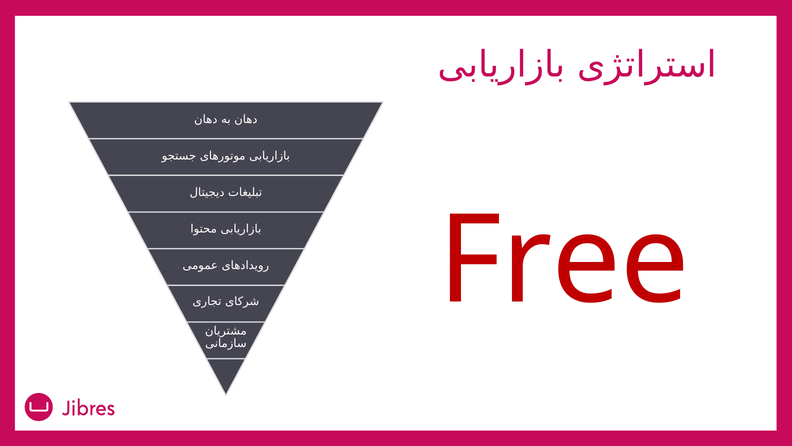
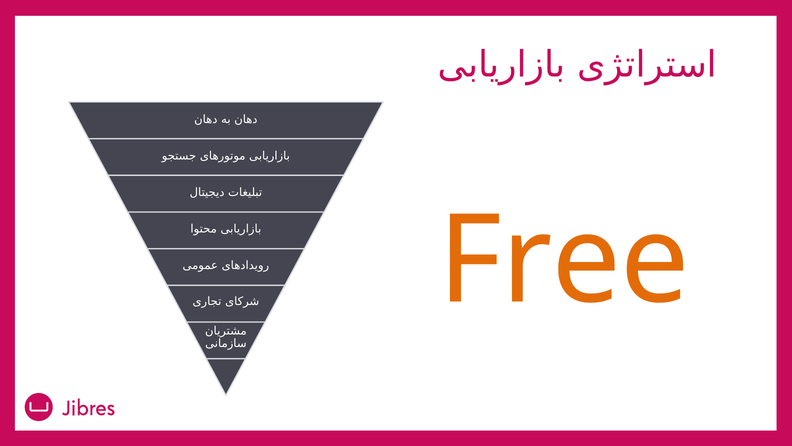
Free colour: red -> orange (564, 261)
